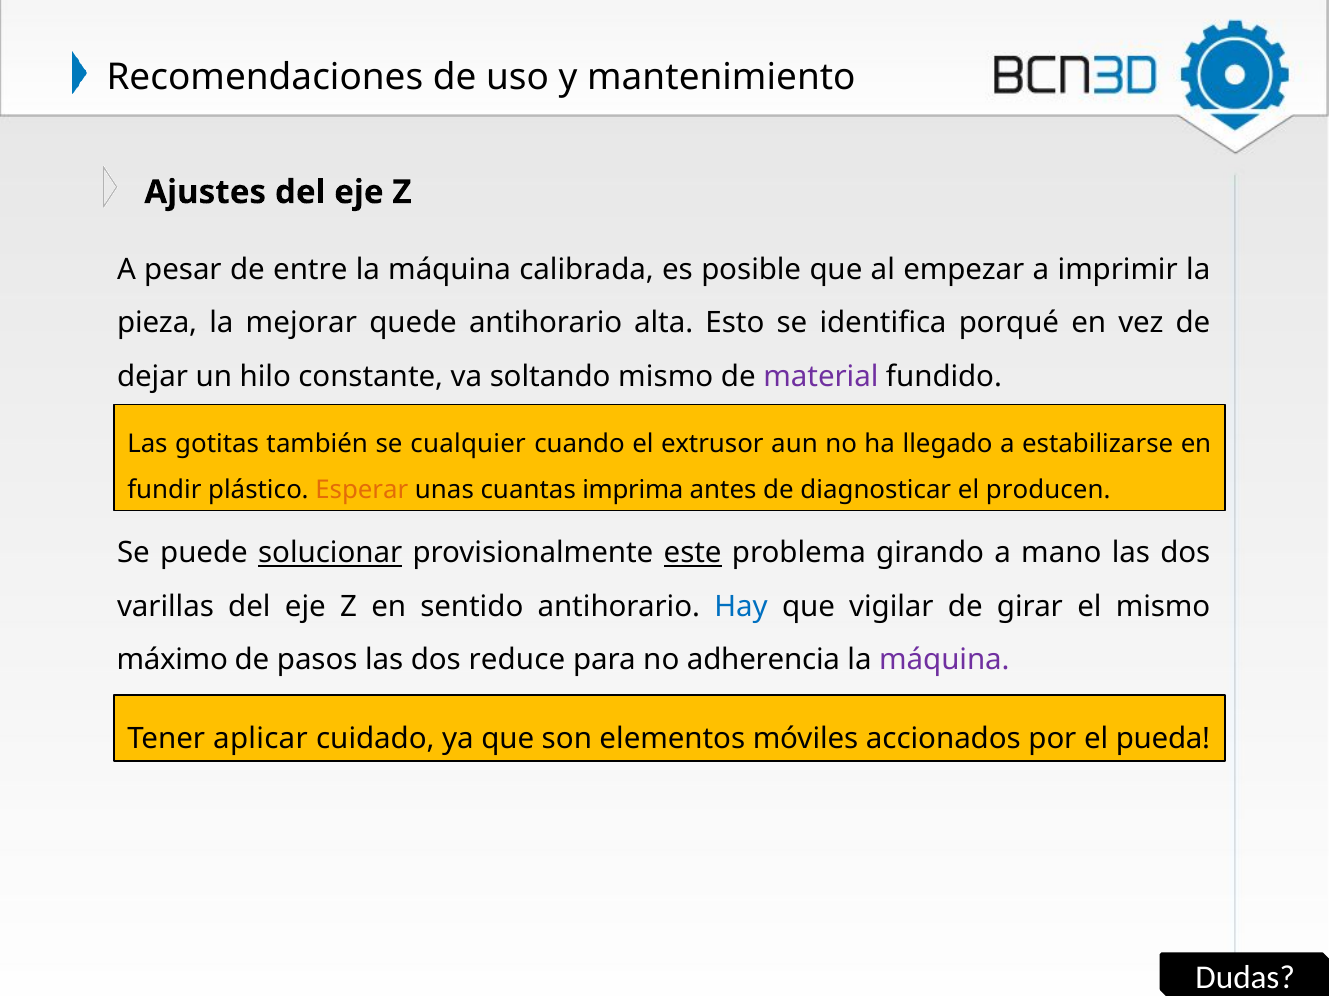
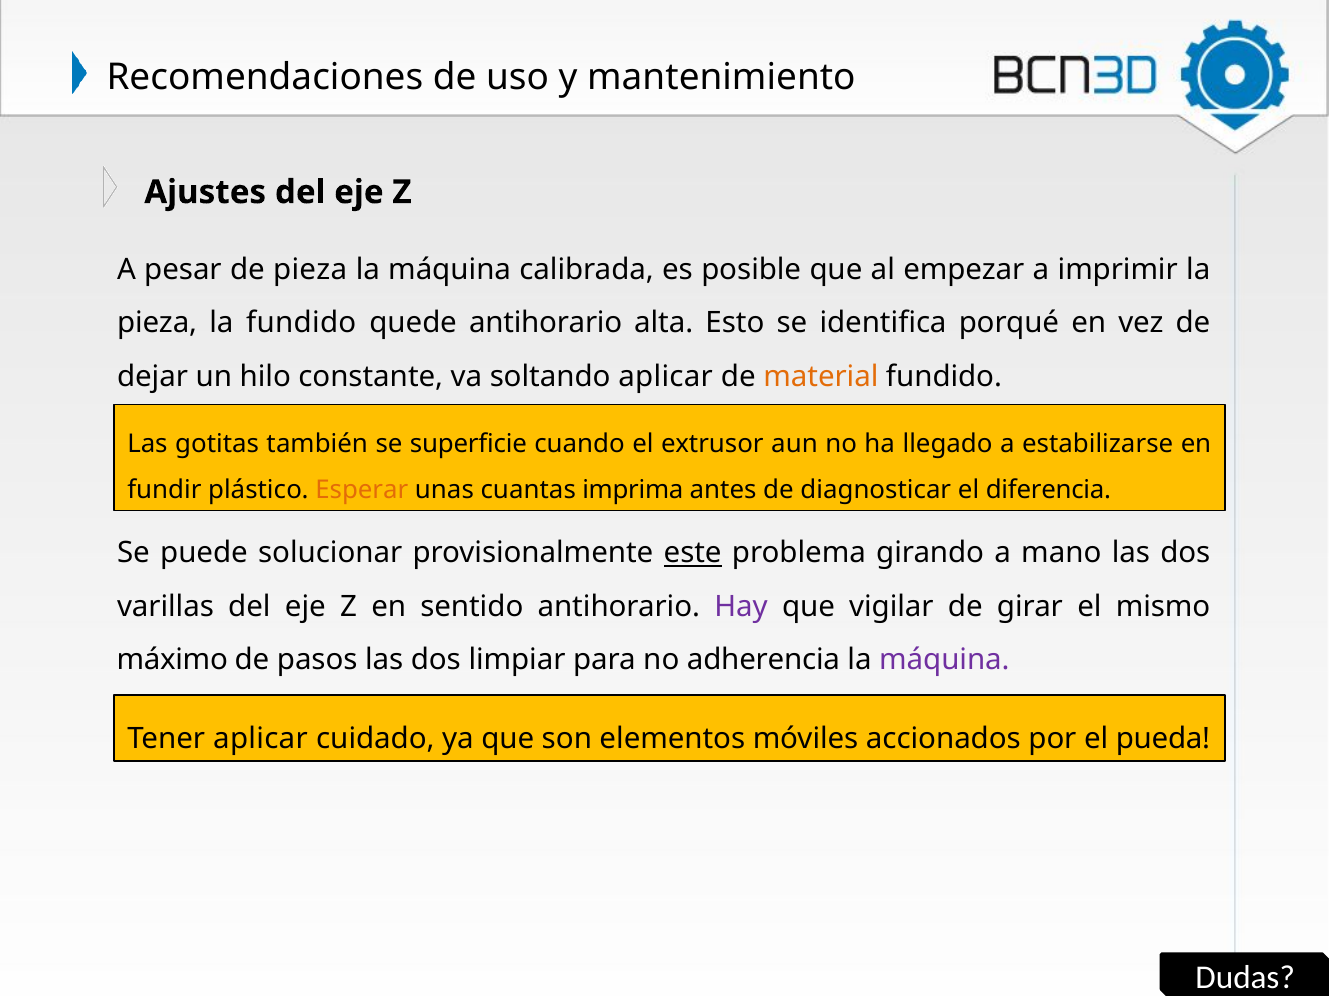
de entre: entre -> pieza (310, 270)
la mejorar: mejorar -> fundido (301, 323)
soltando mismo: mismo -> aplicar (666, 377)
material colour: purple -> orange (821, 377)
cualquier: cualquier -> superficie (468, 444)
producen: producen -> diferencia (1048, 491)
solucionar underline: present -> none (330, 554)
Hay colour: blue -> purple (741, 607)
reduce: reduce -> limpiar (517, 660)
